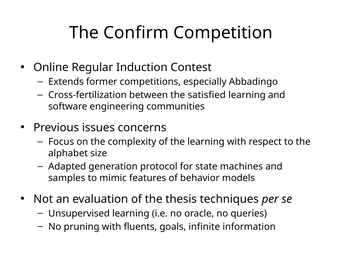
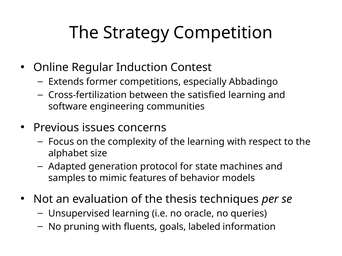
Confirm: Confirm -> Strategy (136, 33)
infinite: infinite -> labeled (204, 227)
